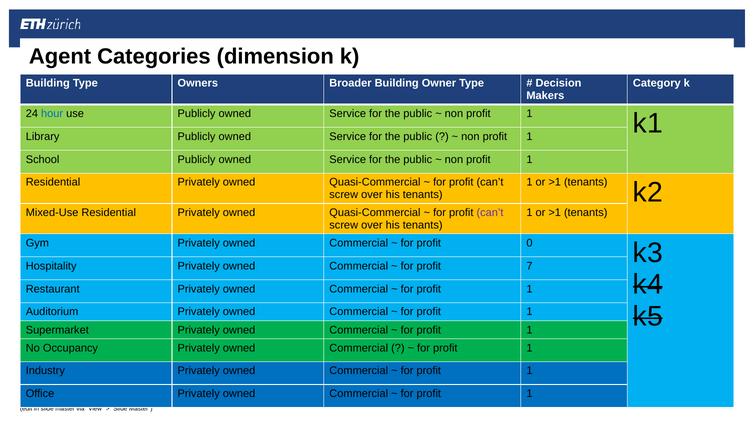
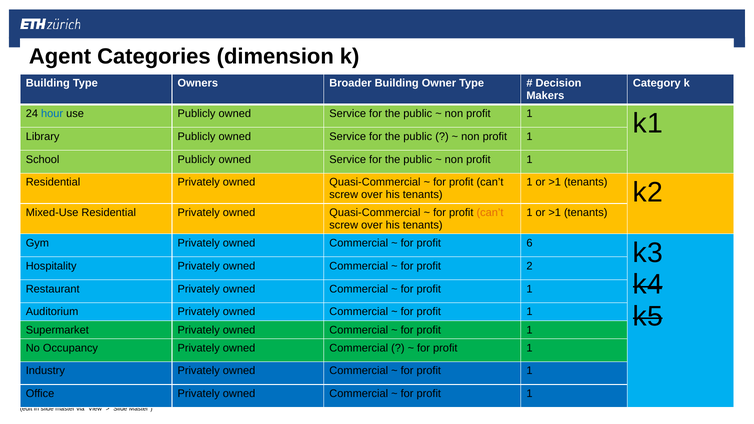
can’t colour: purple -> orange (490, 213)
0: 0 -> 6 (529, 243)
profit 7: 7 -> 2 (529, 266)
